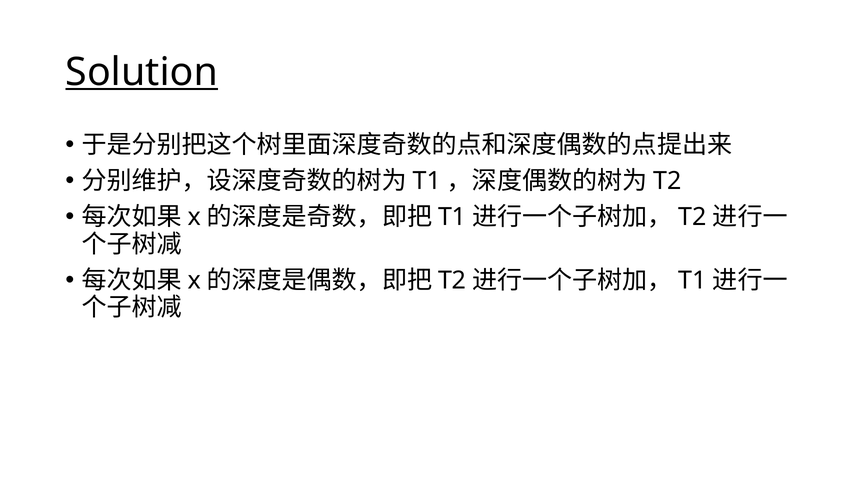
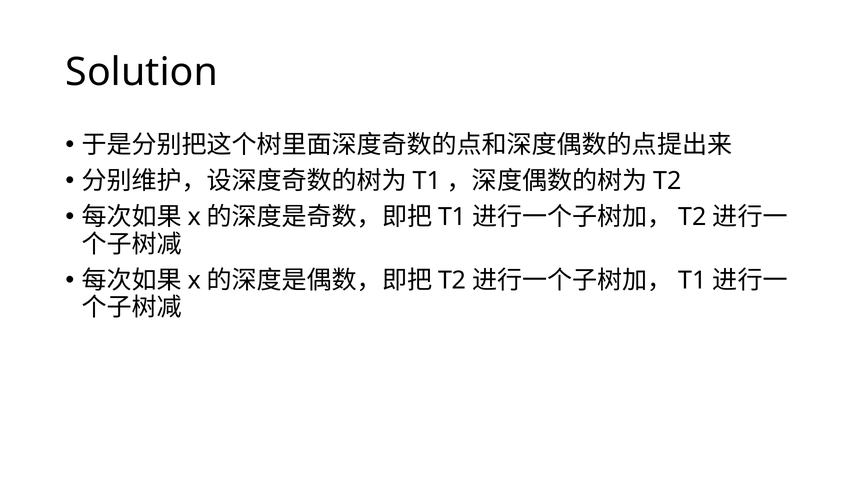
Solution underline: present -> none (142, 72)
